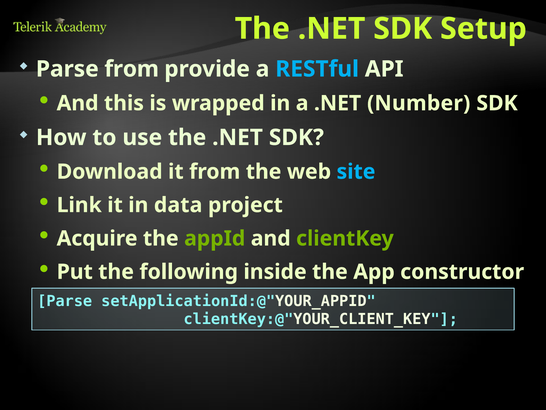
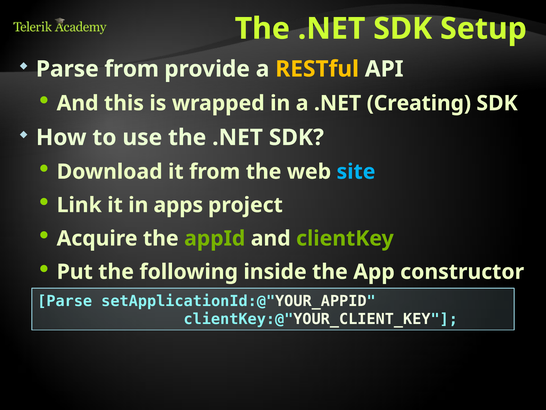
RESTful colour: light blue -> yellow (317, 69)
Number: Number -> Creating (419, 103)
data: data -> apps (178, 205)
